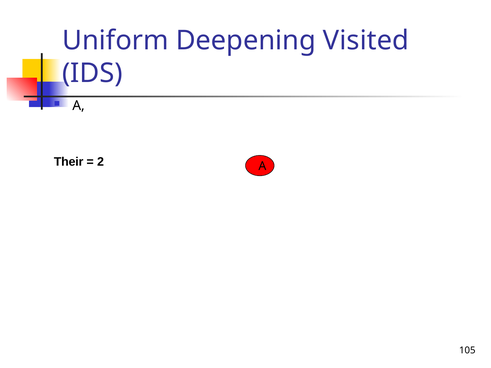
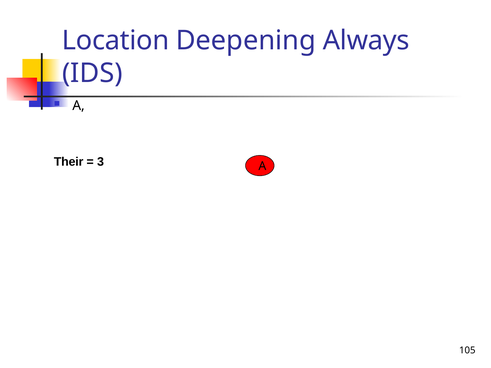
Uniform: Uniform -> Location (116, 40)
Visited: Visited -> Always (366, 40)
2: 2 -> 3 (101, 162)
